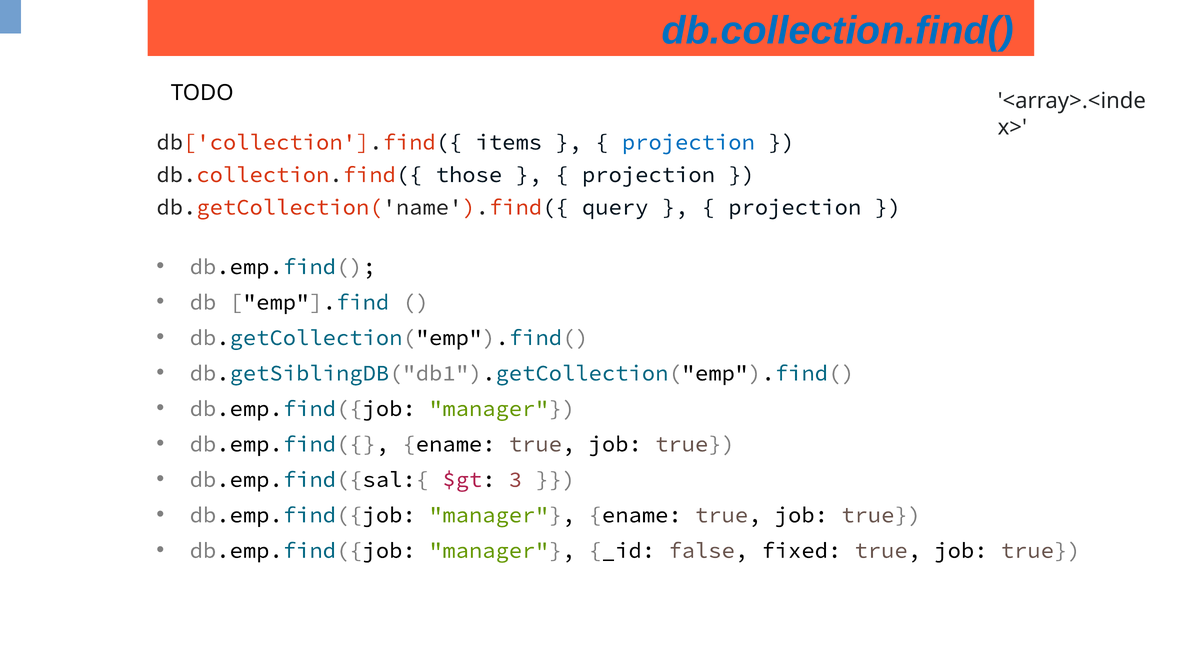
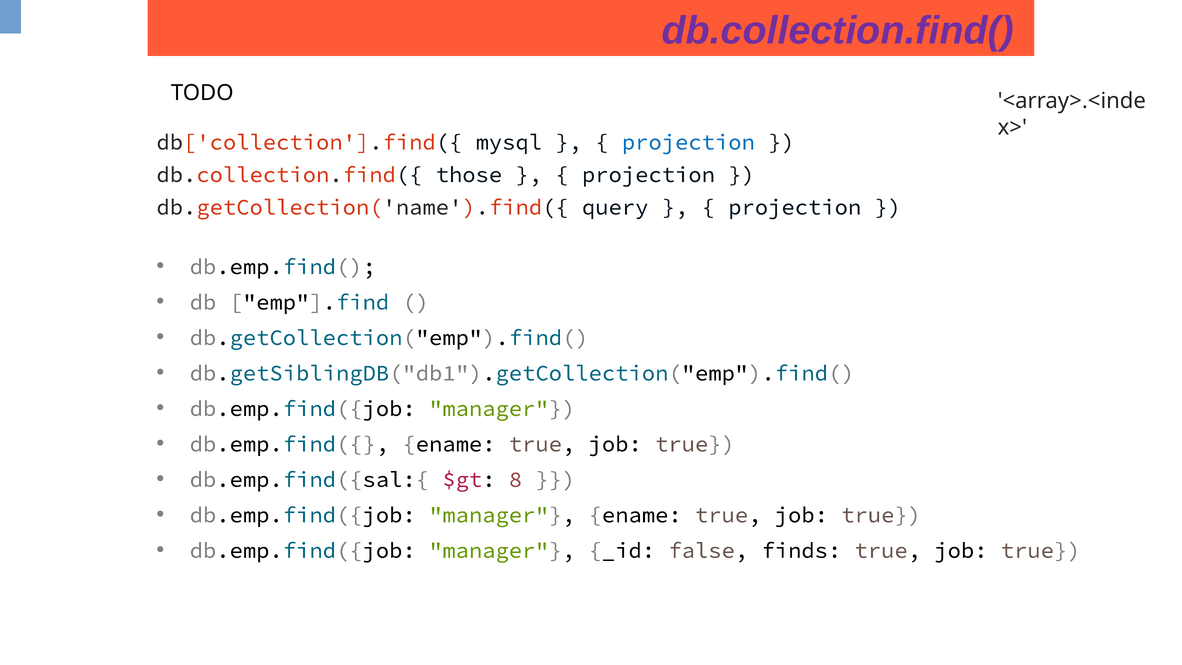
db.collection.find( colour: blue -> purple (838, 31)
items: items -> mysql (509, 142)
3: 3 -> 8 (515, 479)
fixed: fixed -> finds (801, 550)
